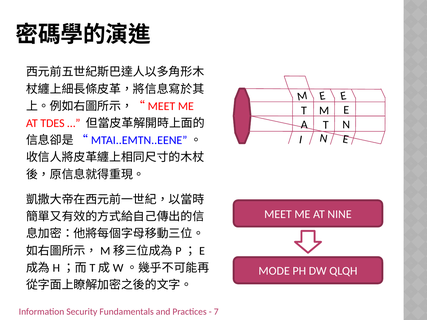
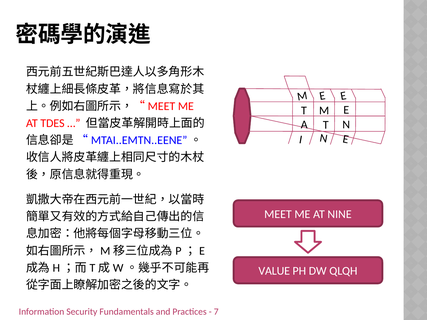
MODE: MODE -> VALUE (274, 271)
